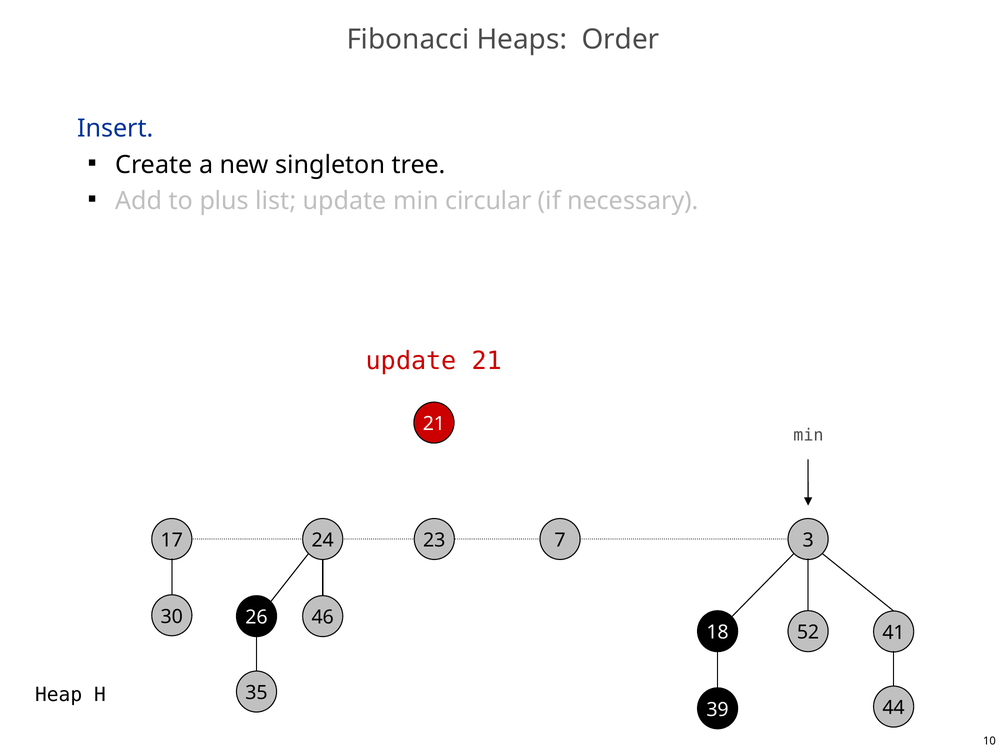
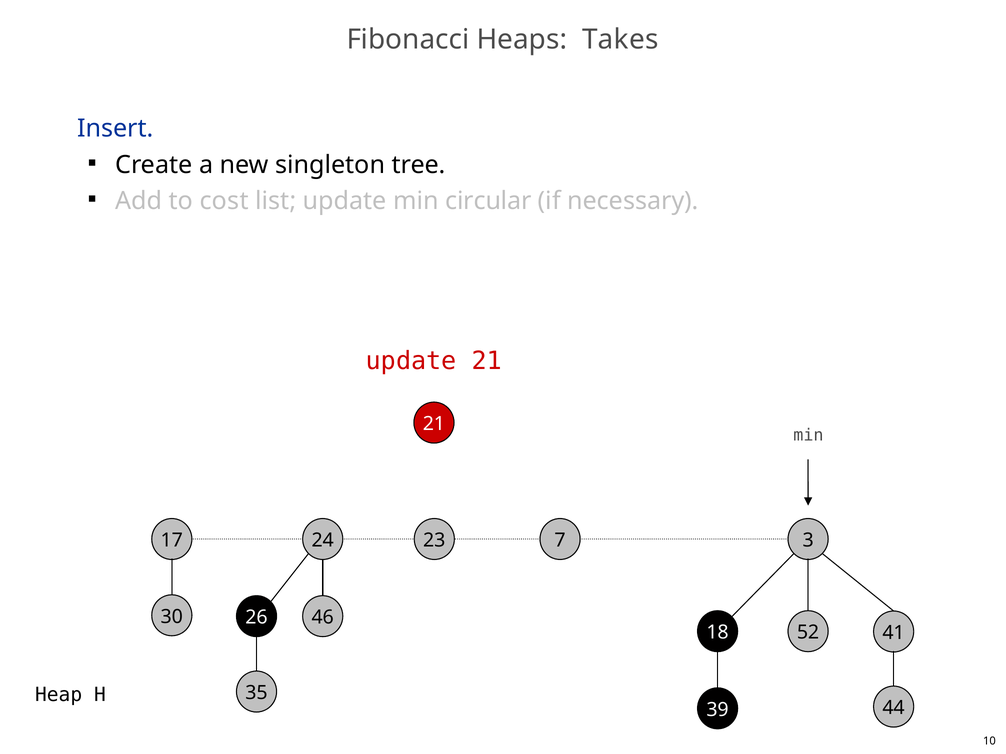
Order: Order -> Takes (620, 40)
plus: plus -> cost (224, 201)
